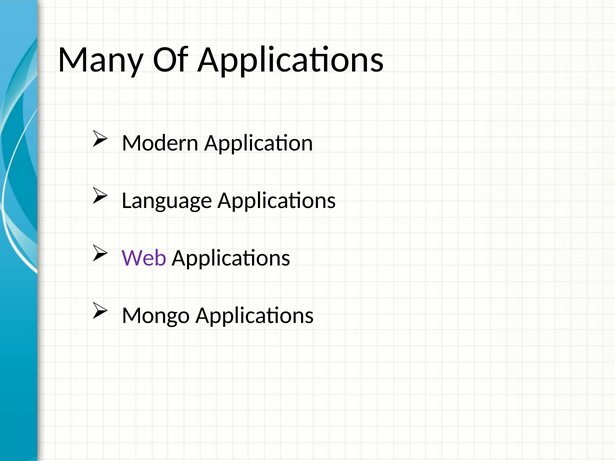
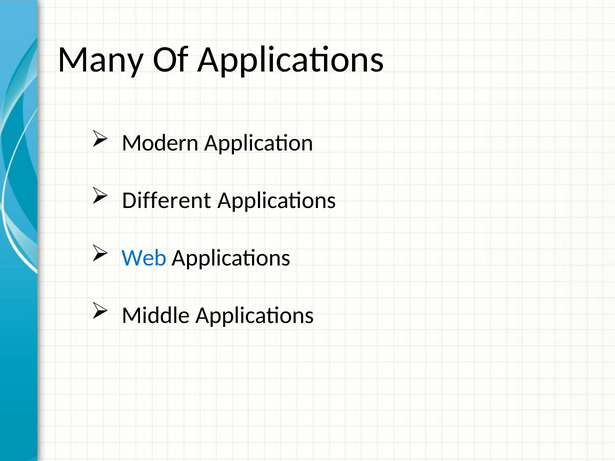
Language: Language -> Different (167, 201)
Web colour: purple -> blue (144, 258)
Mongo: Mongo -> Middle (156, 315)
